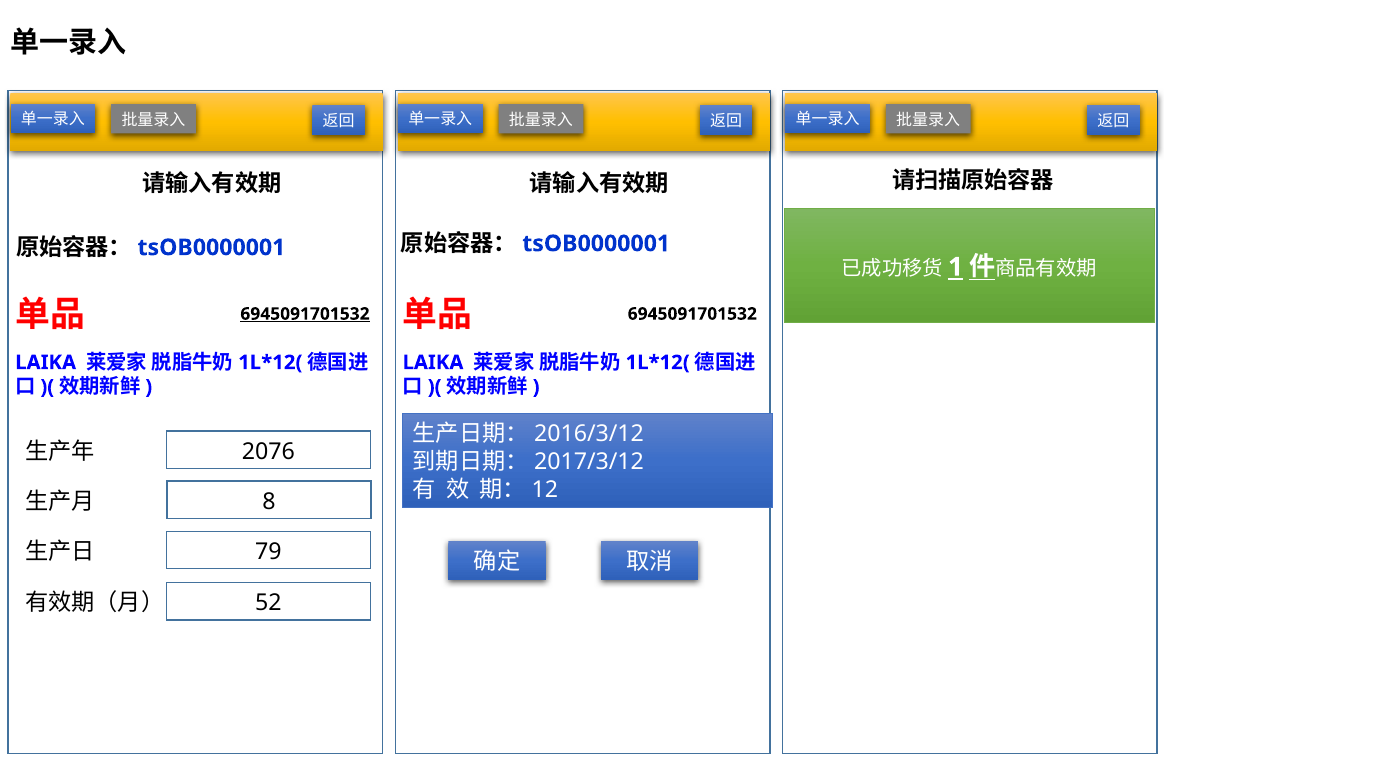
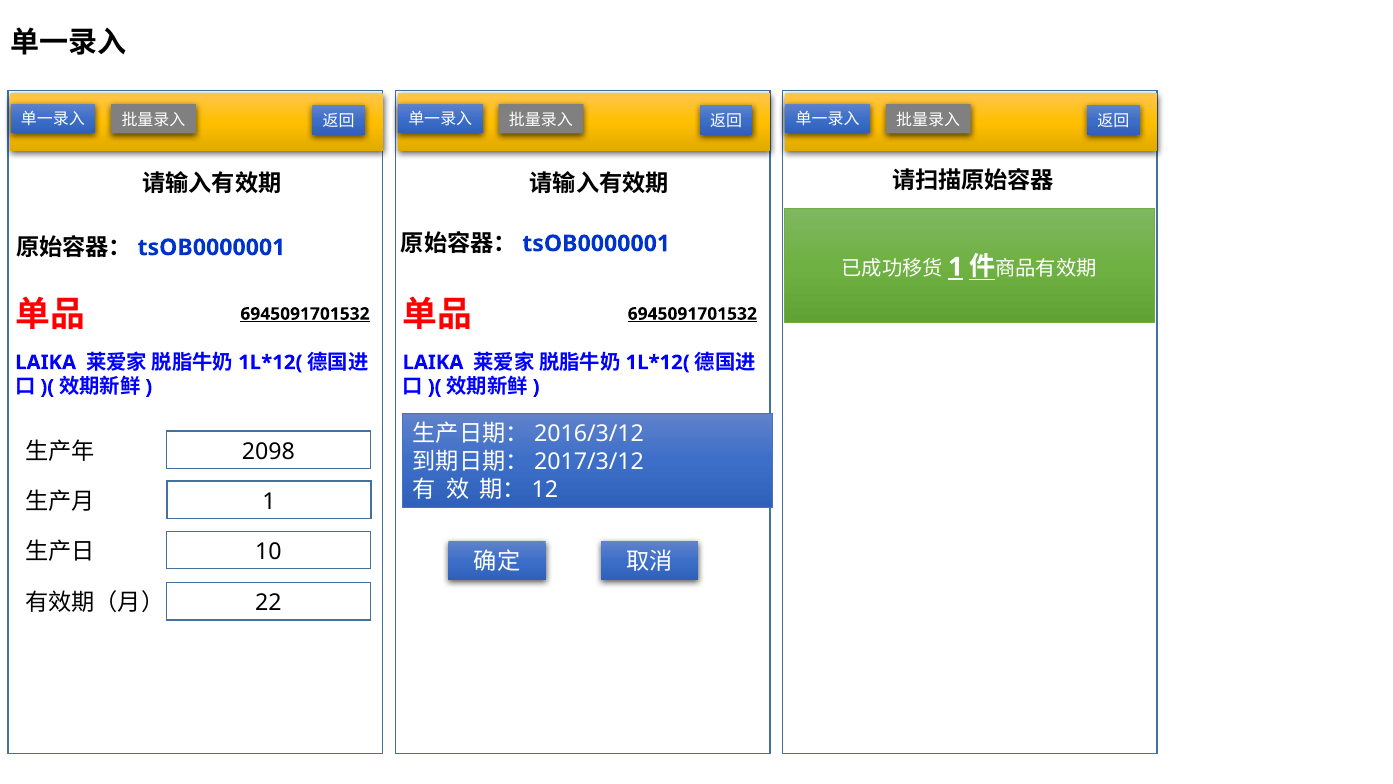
6945091701532 underline: none -> present (692, 314)
2076: 2076 -> 2098 (268, 451)
8: 8 -> 1 (269, 501)
79: 79 -> 10 (268, 551)
52: 52 -> 22 (268, 603)
